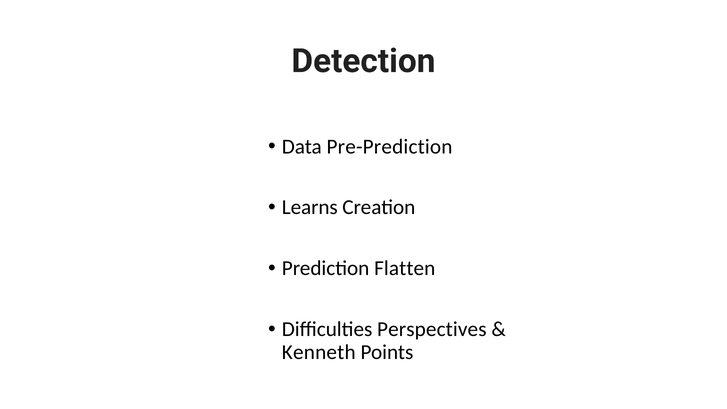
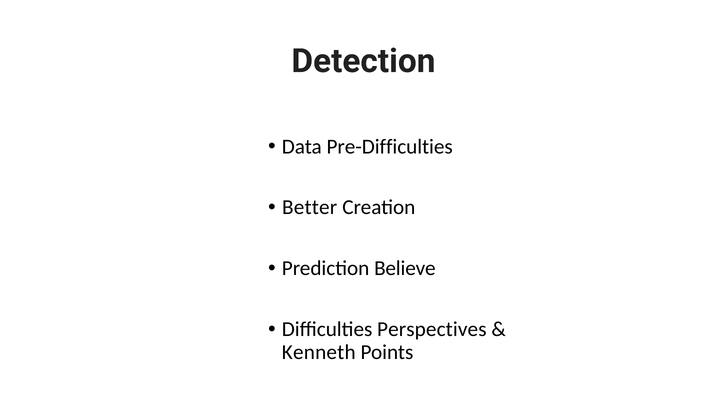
Pre-Prediction: Pre-Prediction -> Pre-Difficulties (390, 146)
Learns: Learns -> Better (310, 207)
Flatten: Flatten -> Believe (405, 268)
